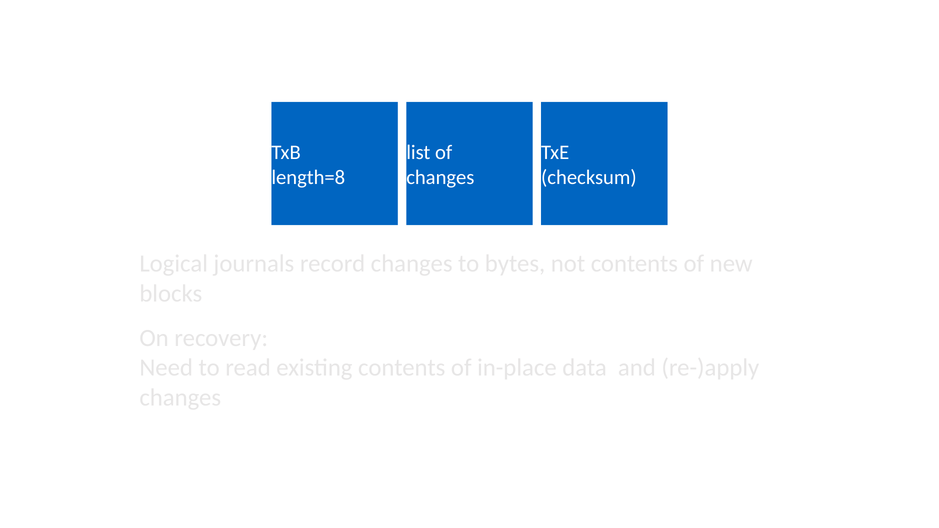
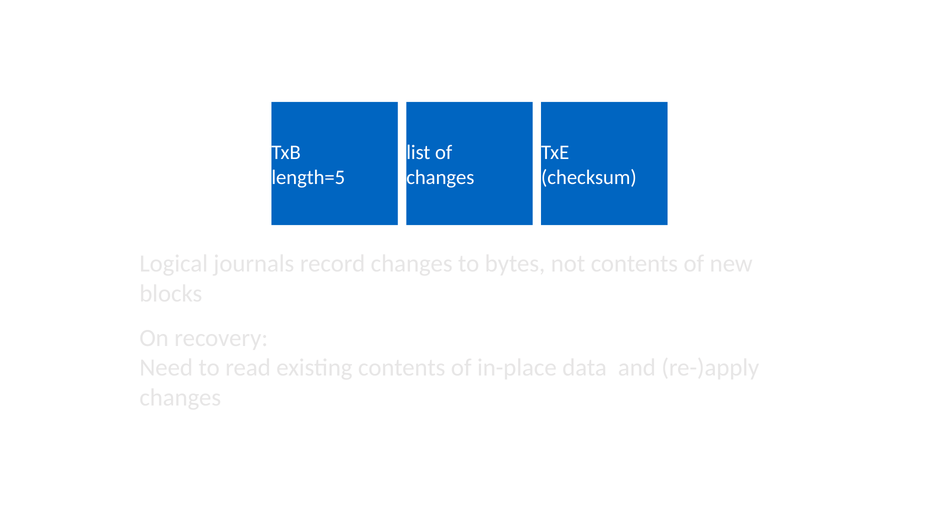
length=8: length=8 -> length=5 (308, 177)
